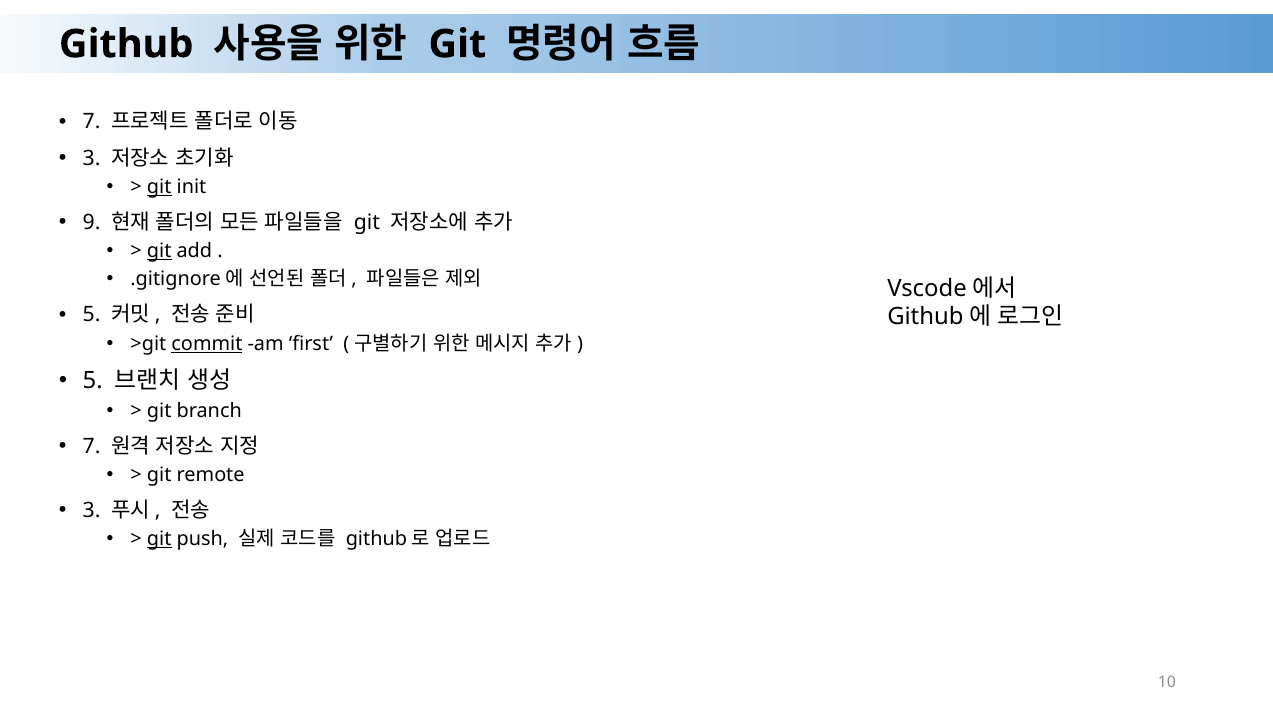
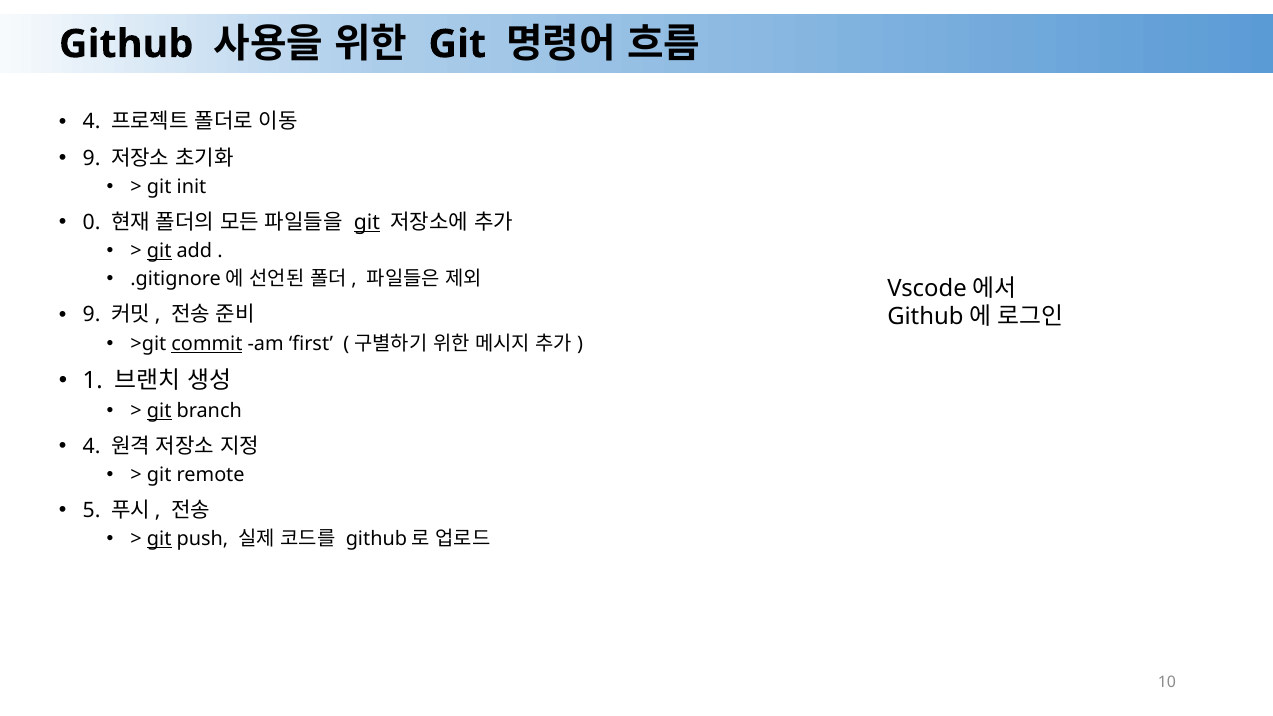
7: 7 -> 4 (92, 122)
3: 3 -> 9 (92, 158)
git underline: present -> none (159, 187)
9: 9 -> 0 (92, 222)
git underline: none -> present (367, 222)
5: 5 -> 9 (92, 315)
5: 5 -> 1 (93, 381)
git underline: none -> present (159, 411)
7: 7 -> 4 (92, 446)
3: 3 -> 5 (92, 511)
